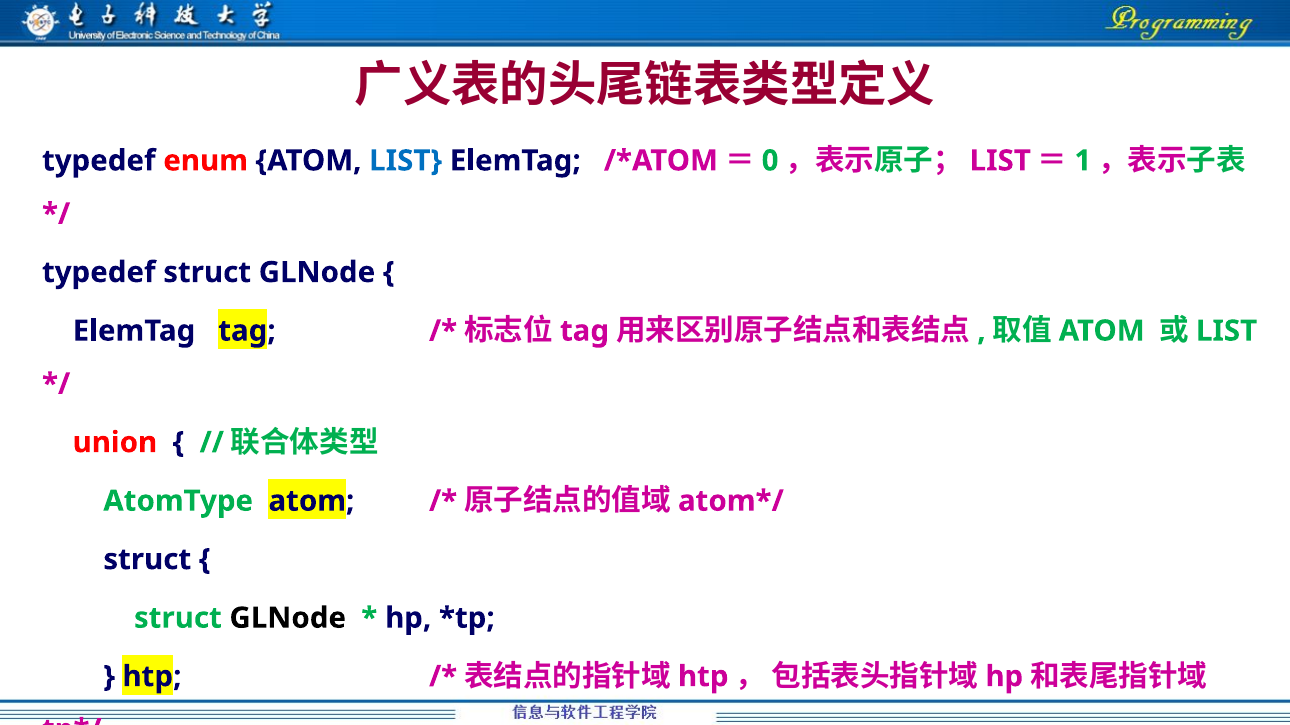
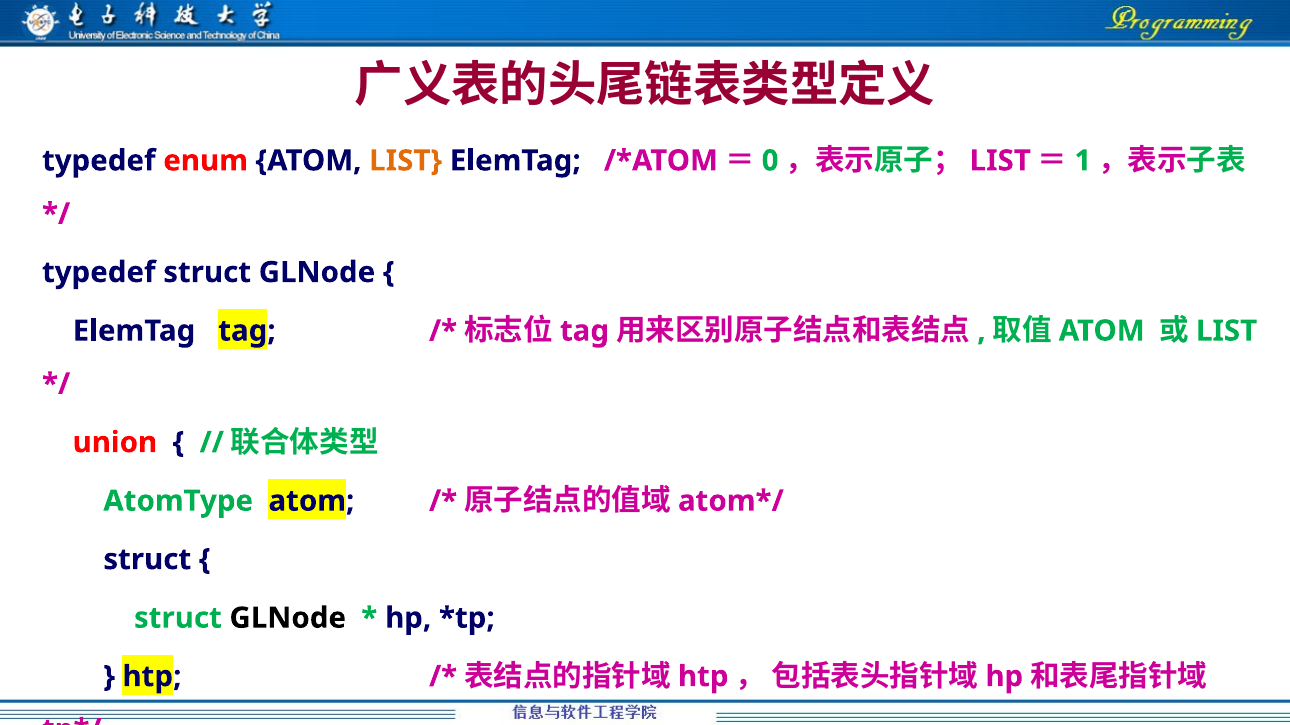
LIST colour: blue -> orange (406, 161)
